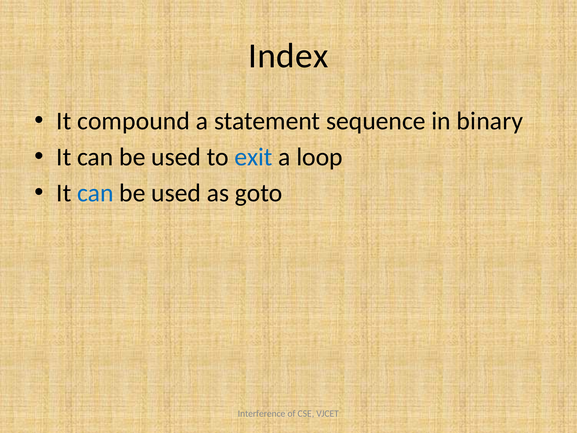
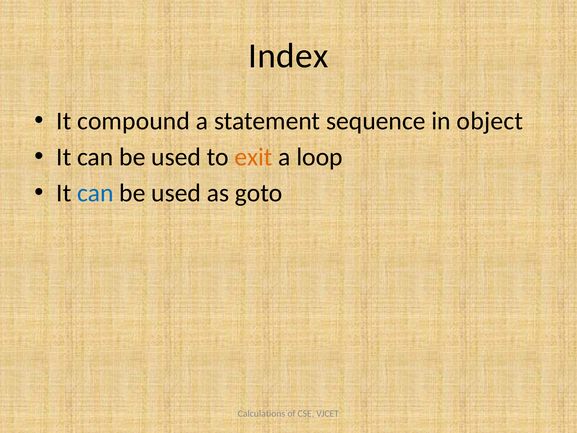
binary: binary -> object (490, 121)
exit colour: blue -> orange (254, 157)
Interference: Interference -> Calculations (262, 413)
